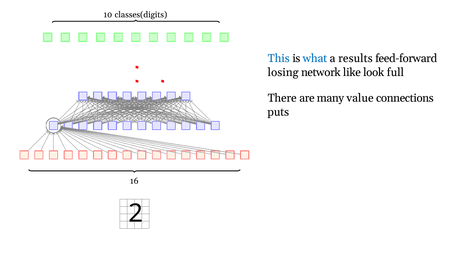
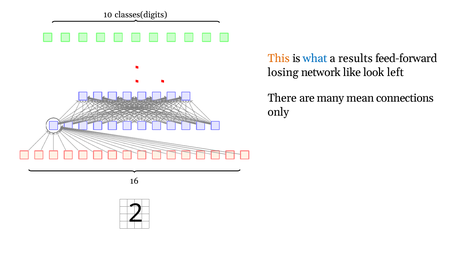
This colour: blue -> orange (279, 59)
full: full -> left (395, 73)
value: value -> mean (360, 98)
puts: puts -> only (278, 112)
